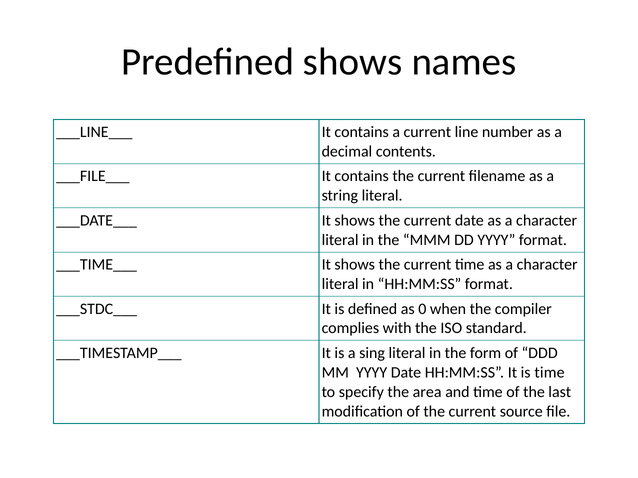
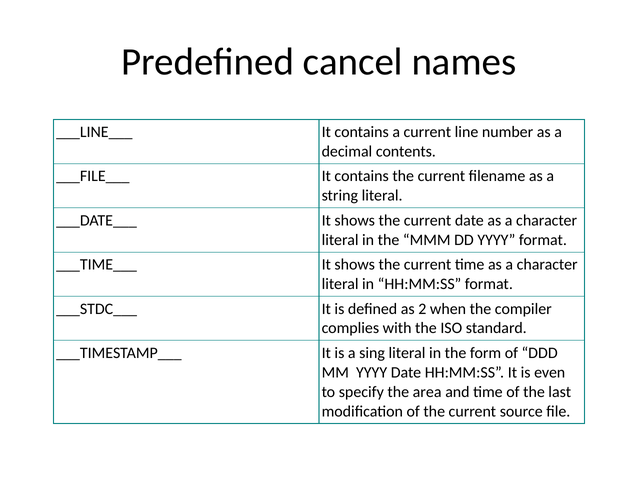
Predefined shows: shows -> cancel (353, 62)
0: 0 -> 2 (422, 309)
is time: time -> even (550, 373)
